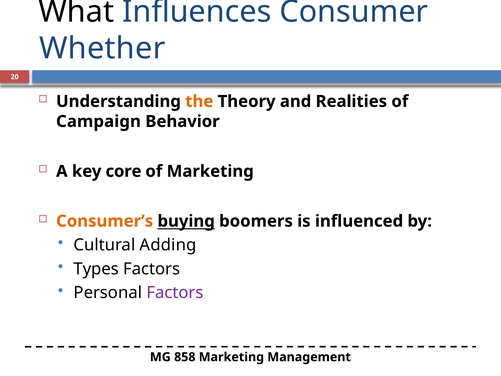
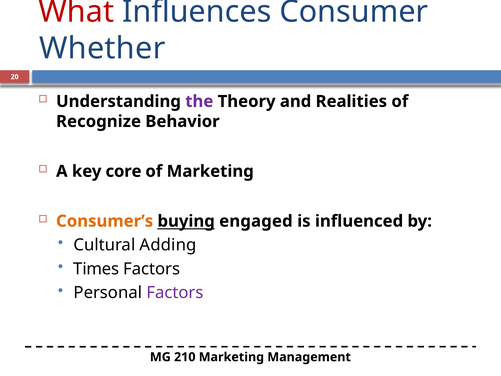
What colour: black -> red (76, 12)
the colour: orange -> purple (199, 101)
Campaign: Campaign -> Recognize (99, 121)
boomers: boomers -> engaged (256, 221)
Types: Types -> Times (96, 269)
858: 858 -> 210 (185, 357)
